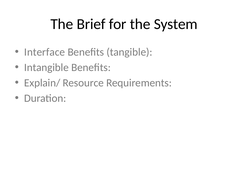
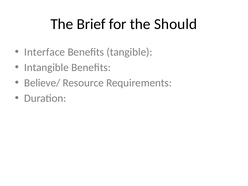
System: System -> Should (176, 24)
Explain/: Explain/ -> Believe/ (42, 83)
